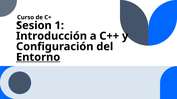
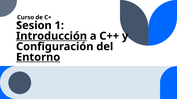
Introducción underline: none -> present (52, 36)
